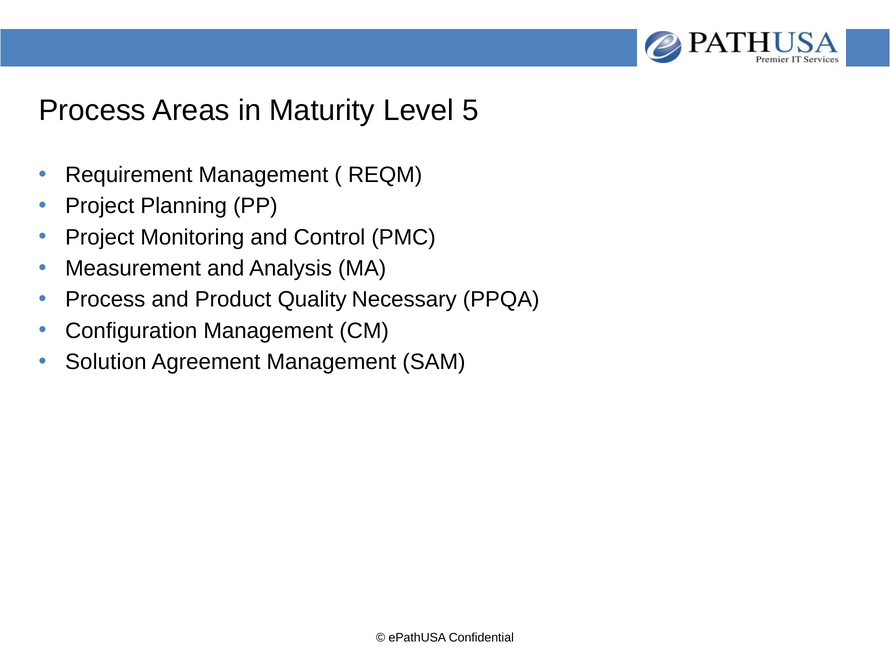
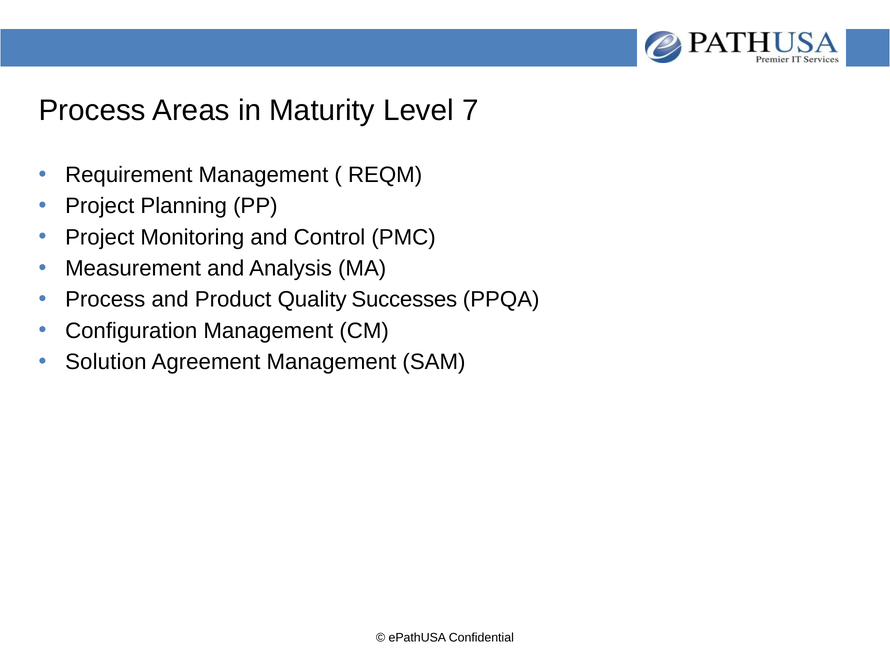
5: 5 -> 7 (470, 110)
Necessary: Necessary -> Successes (404, 299)
